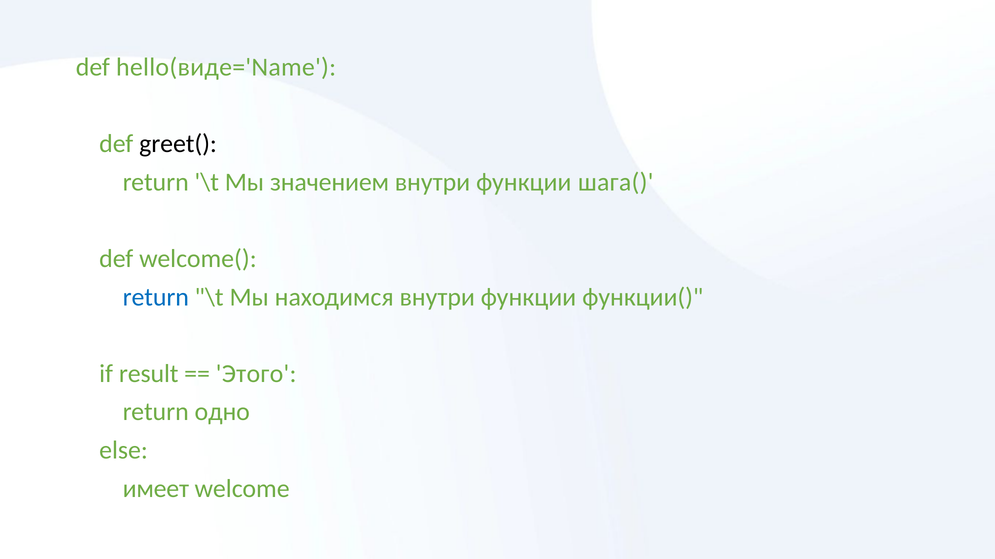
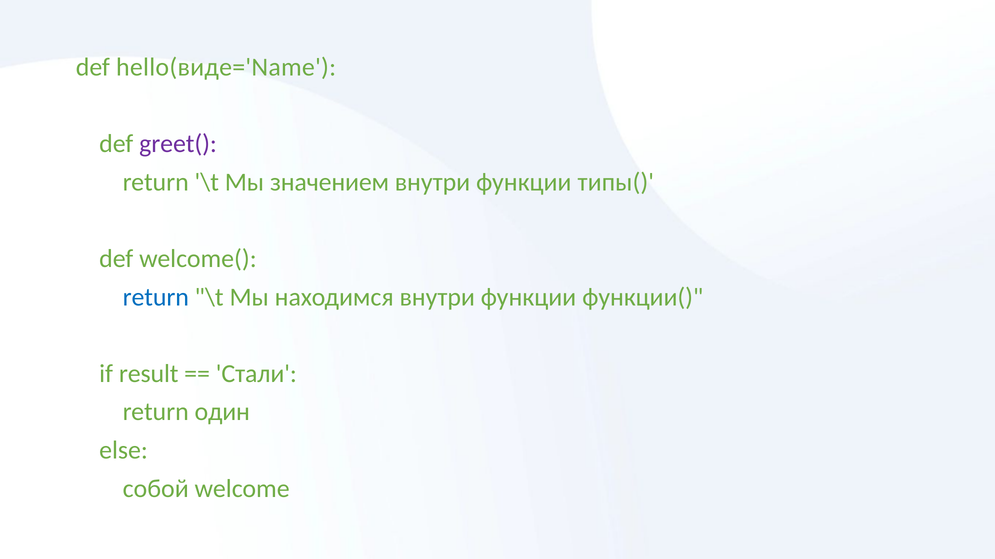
greet( colour: black -> purple (178, 144)
шага(: шага( -> типы( (616, 182)
Этого: Этого -> Стали (256, 374)
одно: одно -> один (222, 412)
имеет: имеет -> собой (156, 489)
